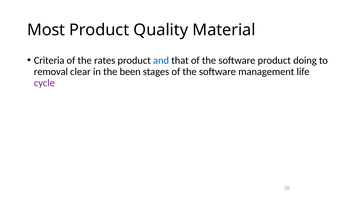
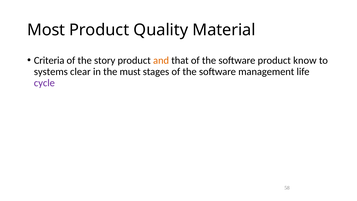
rates: rates -> story (105, 60)
and colour: blue -> orange (161, 60)
doing: doing -> know (305, 60)
removal: removal -> systems (51, 72)
been: been -> must (130, 72)
